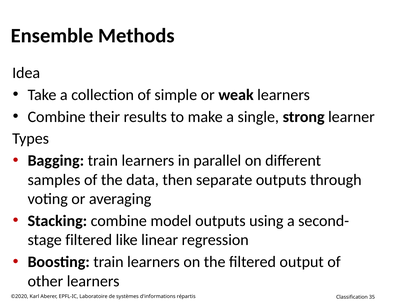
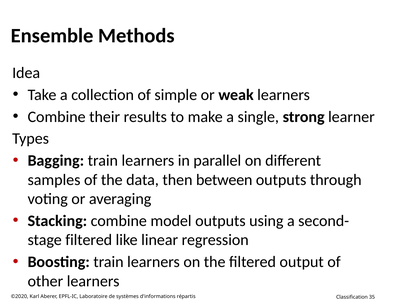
separate: separate -> between (224, 180)
